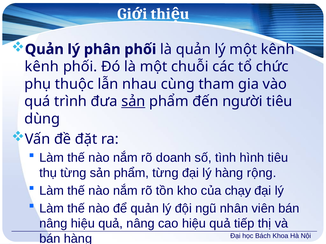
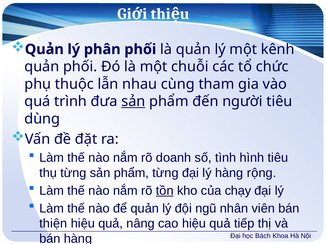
kênh: kênh -> quản (42, 67)
tồn underline: none -> present (165, 191)
nâng: nâng -> thiện (53, 224)
